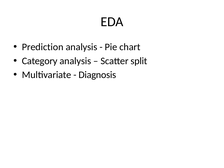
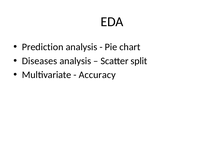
Category: Category -> Diseases (40, 61)
Diagnosis: Diagnosis -> Accuracy (97, 75)
